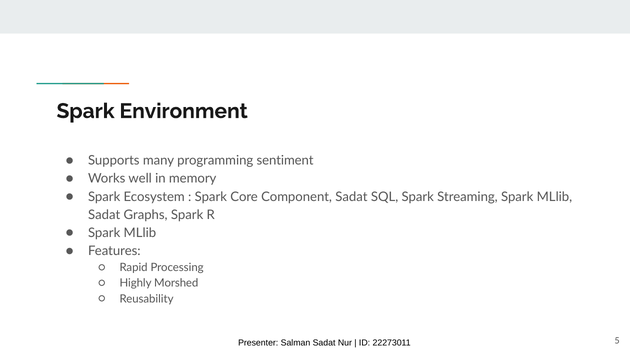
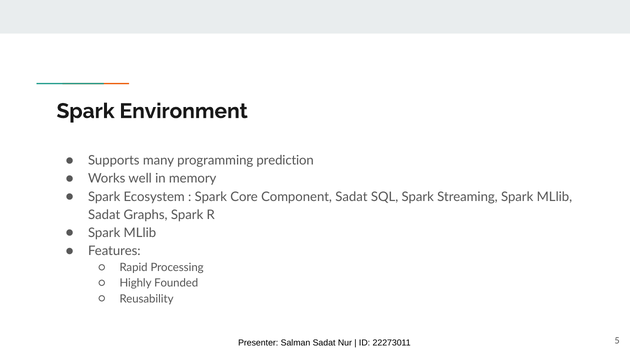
sentiment: sentiment -> prediction (285, 161)
Morshed: Morshed -> Founded (176, 284)
